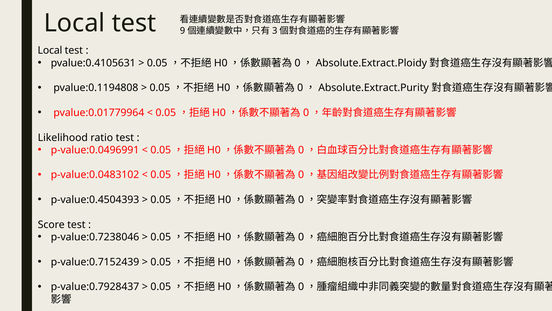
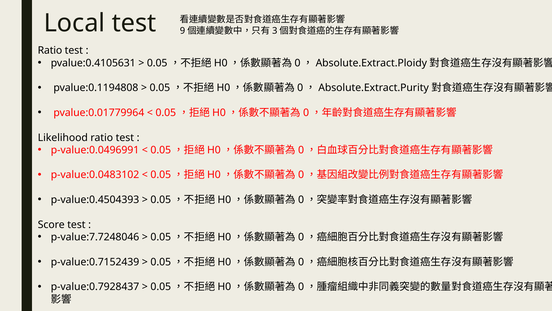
Local: Local -> Ratio (50, 50)
p-value:0.7238046: p-value:0.7238046 -> p-value:7.7248046 (95, 237)
